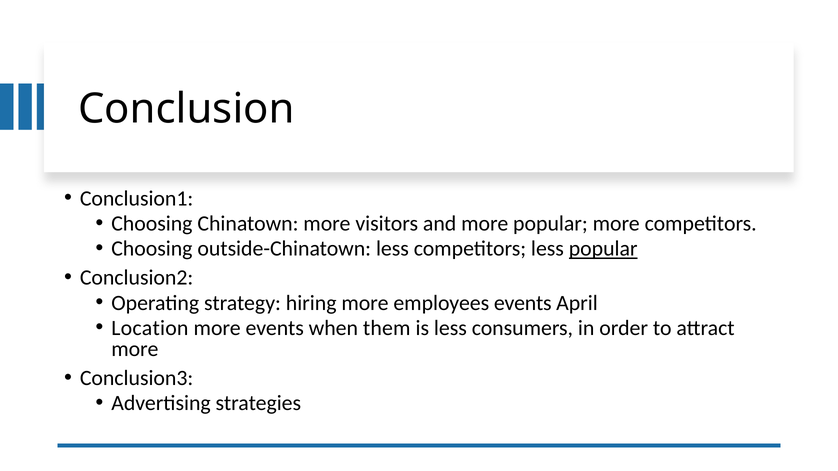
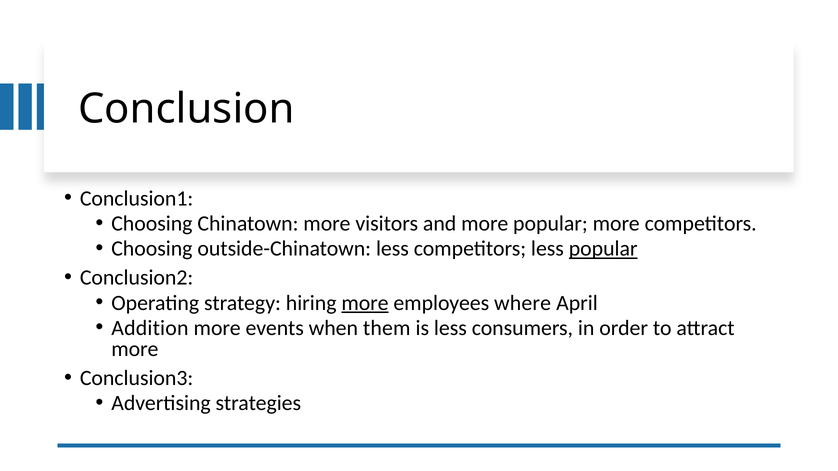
more underline: none -> present (365, 303)
employees events: events -> where (523, 303)
Location: Location -> Addition (150, 328)
